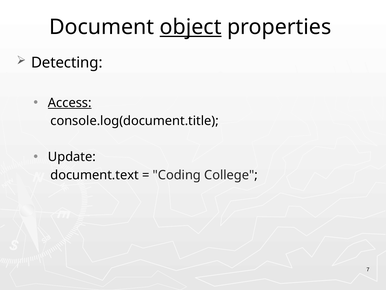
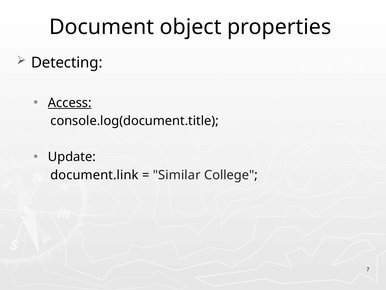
object underline: present -> none (191, 27)
document.text: document.text -> document.link (94, 175)
Coding: Coding -> Similar (177, 175)
